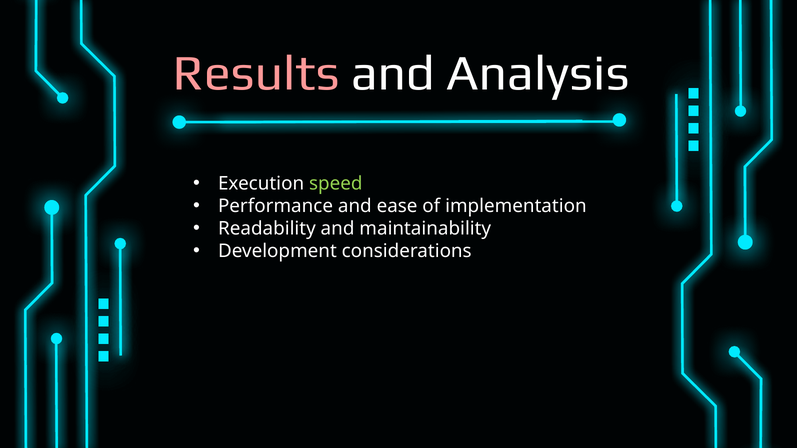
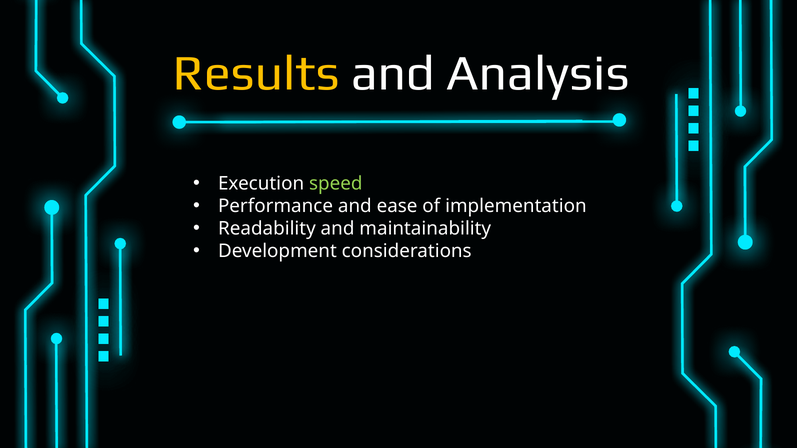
Results colour: pink -> yellow (256, 73)
